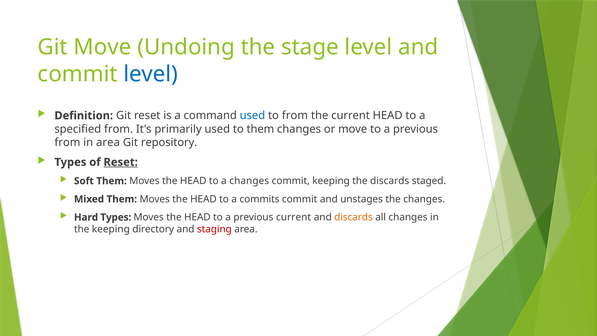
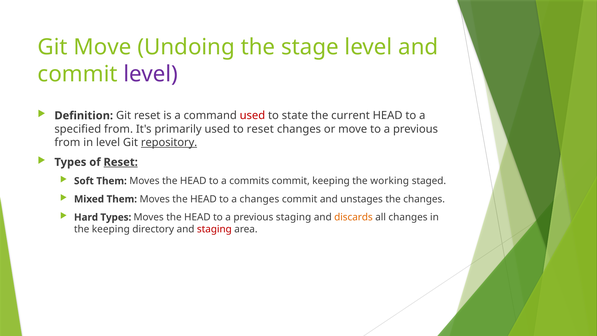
level colour: blue -> purple (151, 74)
used colour: blue -> red (252, 116)
to from: from -> state (295, 116)
to them: them -> reset (260, 129)
in area: area -> level (108, 142)
repository underline: none -> present (169, 142)
a changes: changes -> commits (249, 181)
the discards: discards -> working (390, 181)
a commits: commits -> changes (259, 199)
previous current: current -> staging (294, 217)
